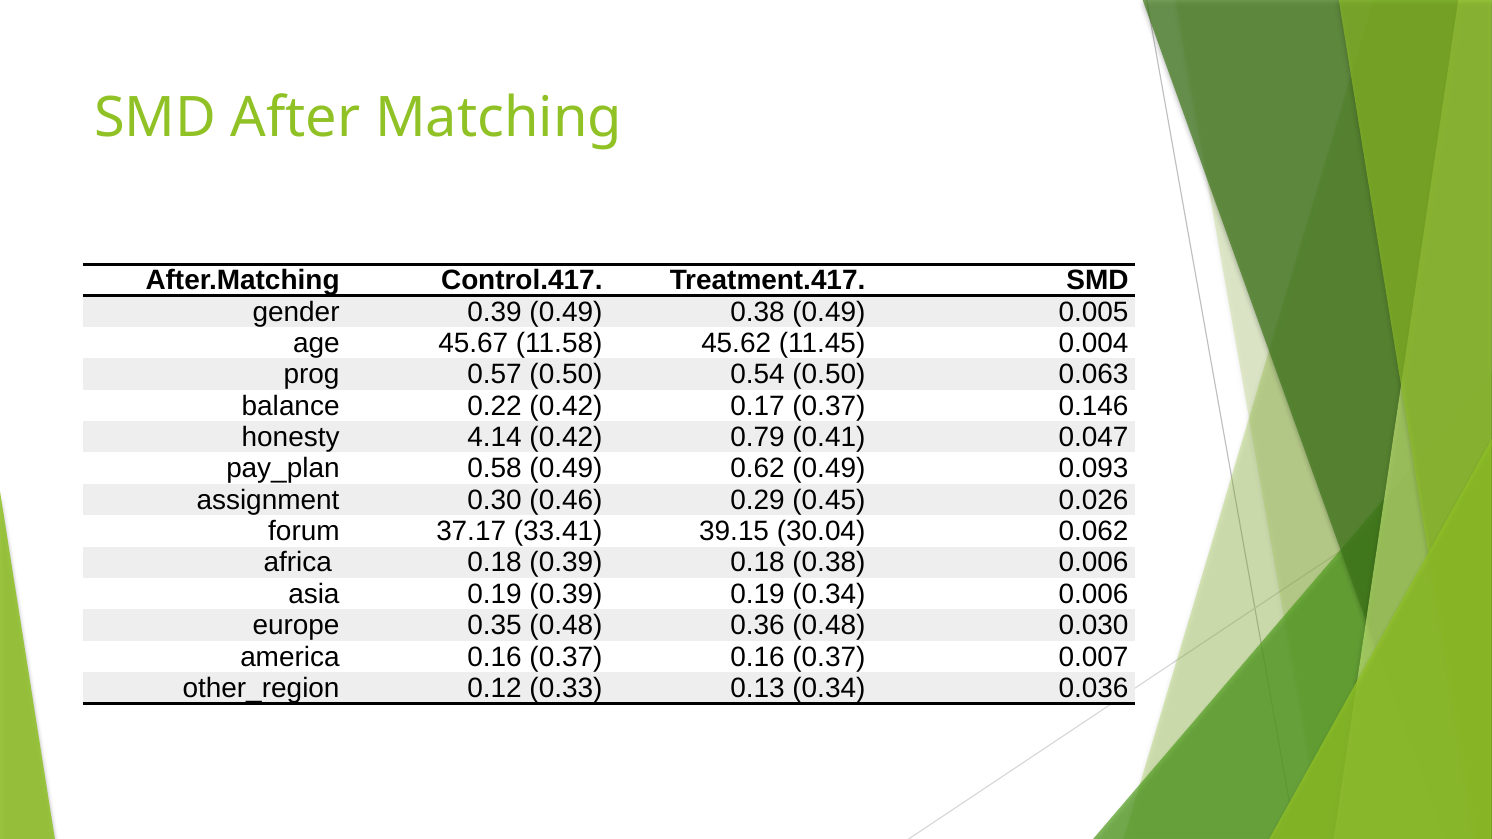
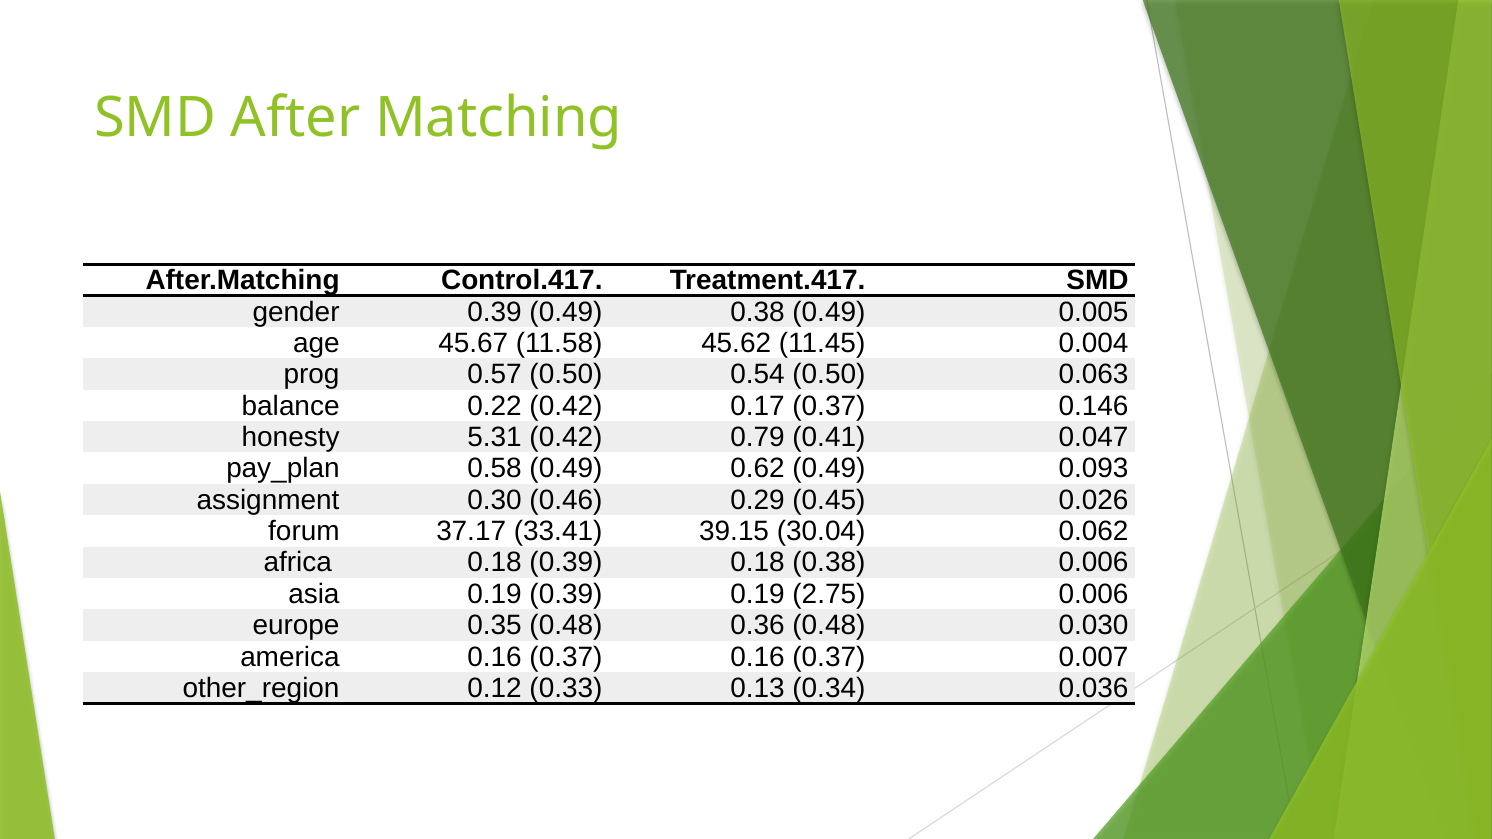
4.14: 4.14 -> 5.31 (495, 437)
0.19 0.34: 0.34 -> 2.75 (829, 594)
